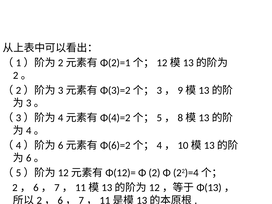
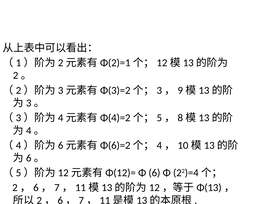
2: 2 -> 6 (154, 173)
